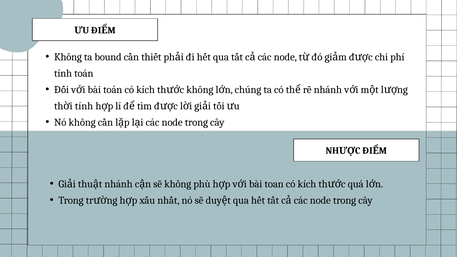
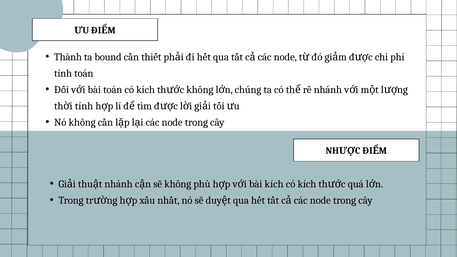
Không: Không -> Thành (68, 57)
bài toan: toan -> kích (274, 184)
